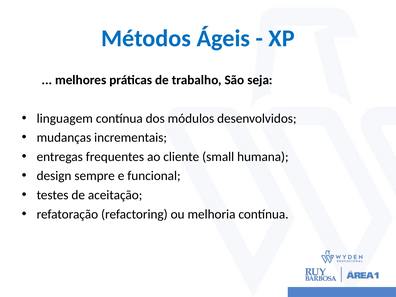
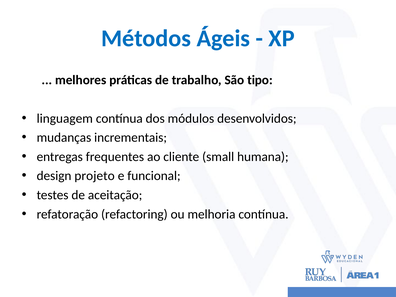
seja: seja -> tipo (260, 80)
sempre: sempre -> projeto (95, 176)
